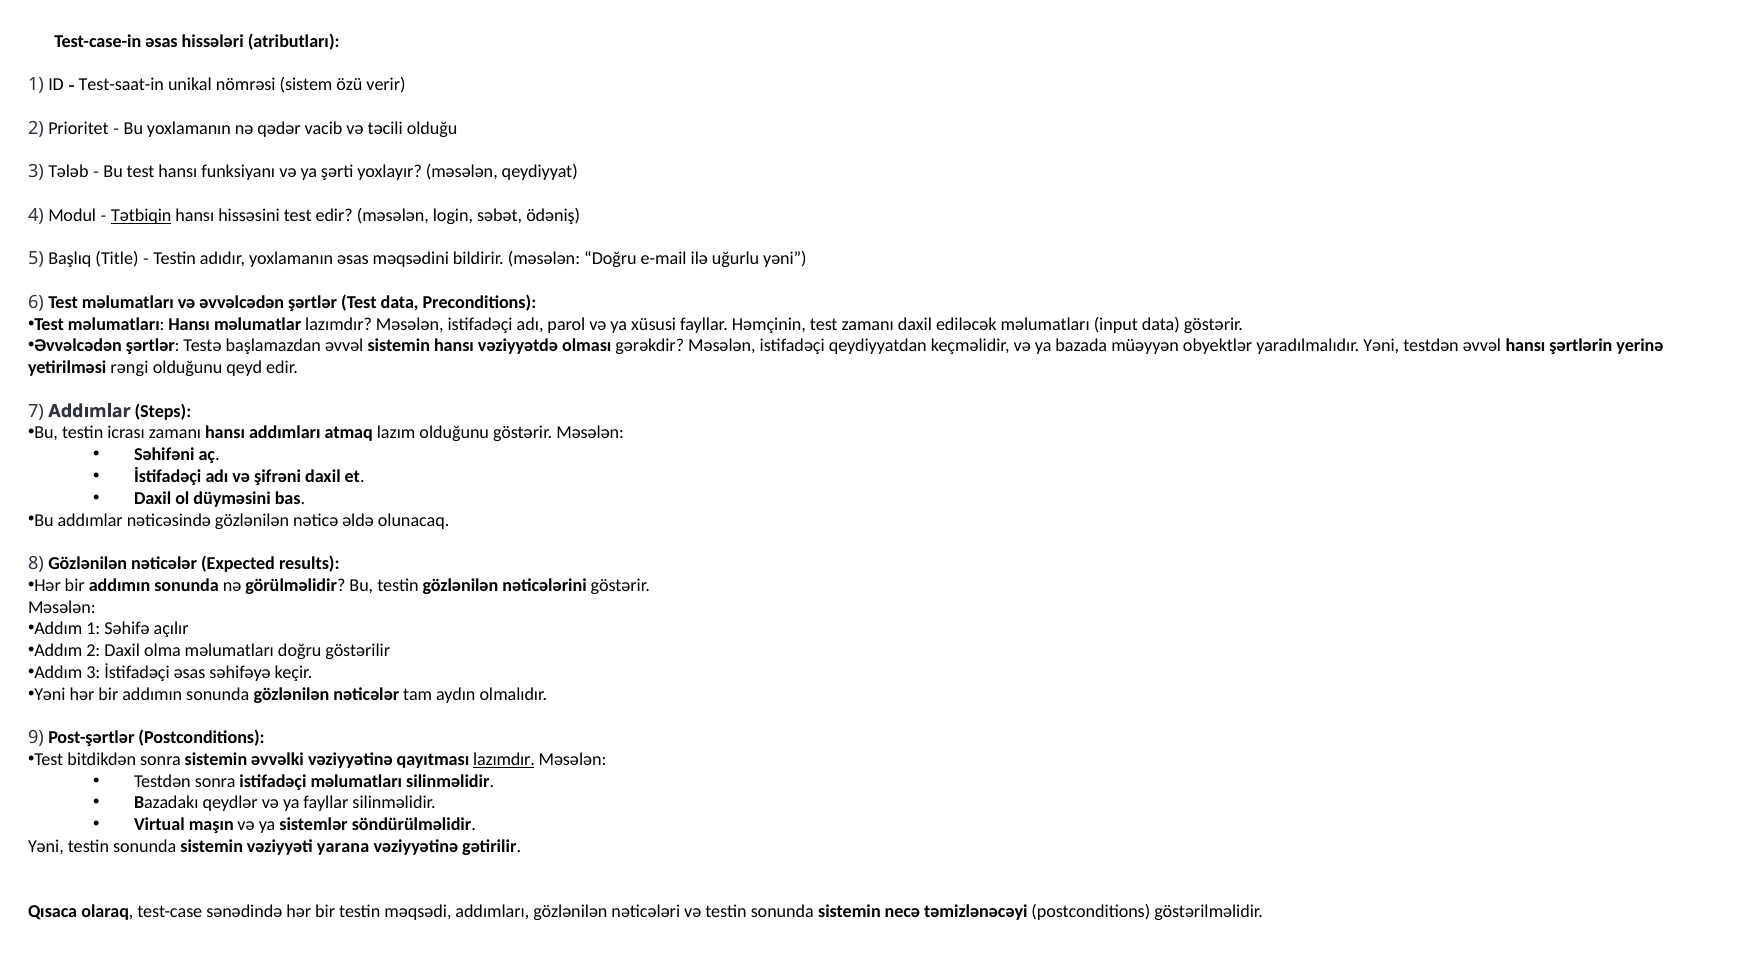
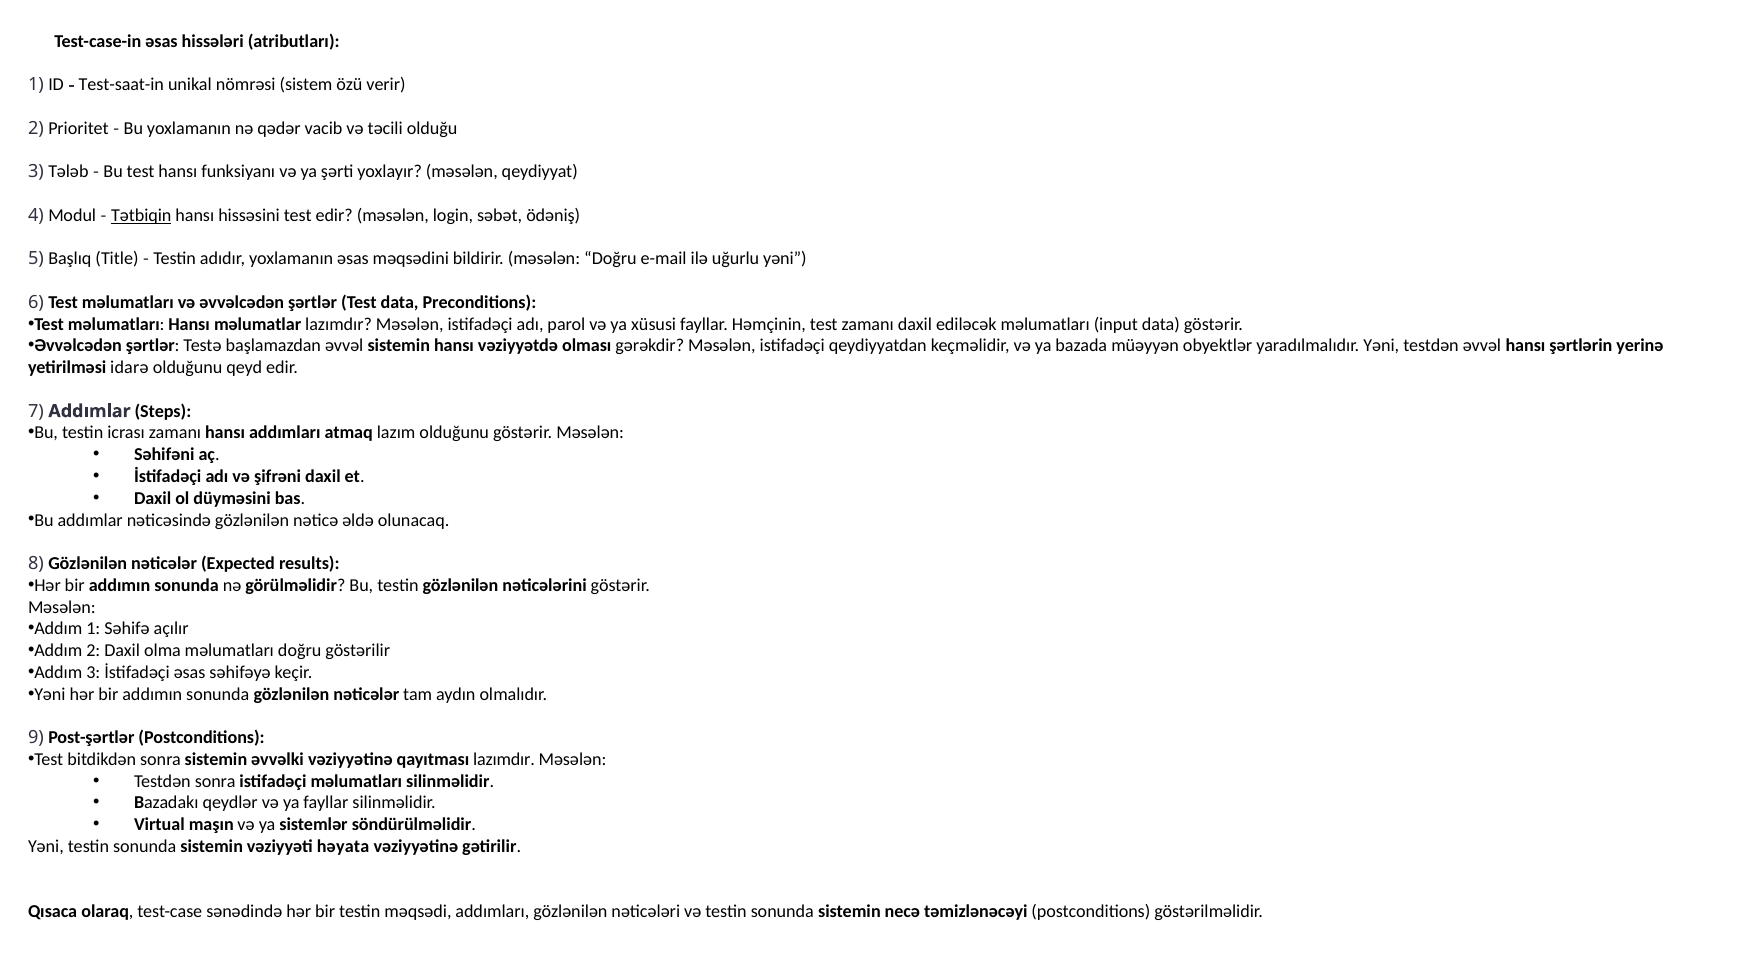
rəngi: rəngi -> idarə (129, 368)
lazımdır underline: present -> none (504, 760)
yarana: yarana -> həyata (343, 847)
